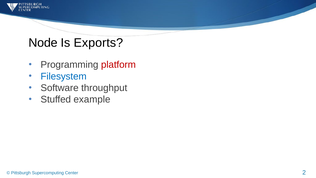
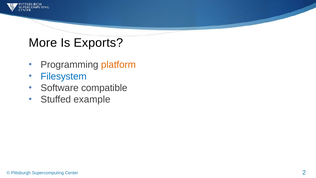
Node: Node -> More (43, 43)
platform colour: red -> orange (118, 65)
throughput: throughput -> compatible (104, 88)
